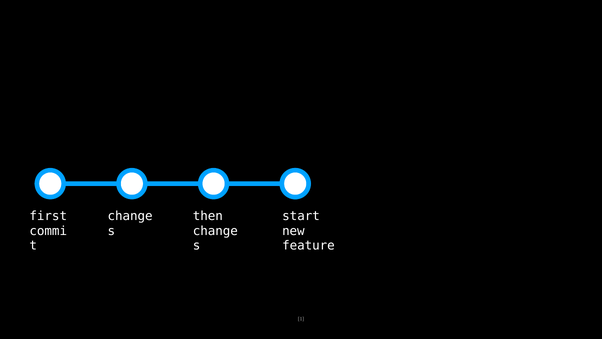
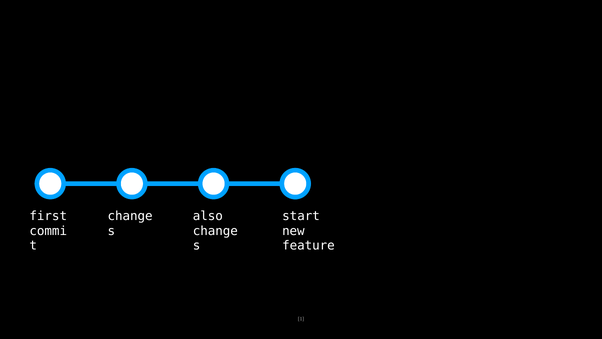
then: then -> also (208, 216)
